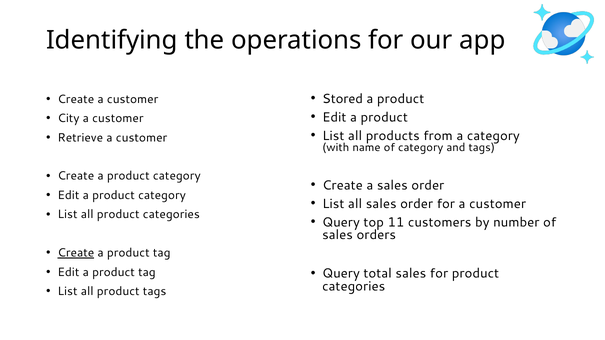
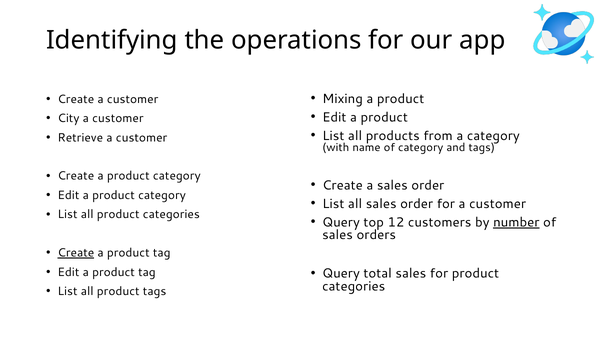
Stored: Stored -> Mixing (343, 99)
11: 11 -> 12 (396, 222)
number underline: none -> present (516, 222)
